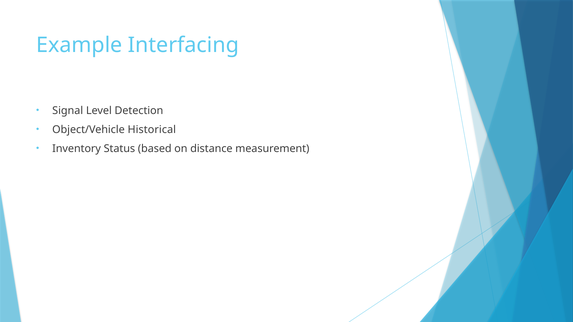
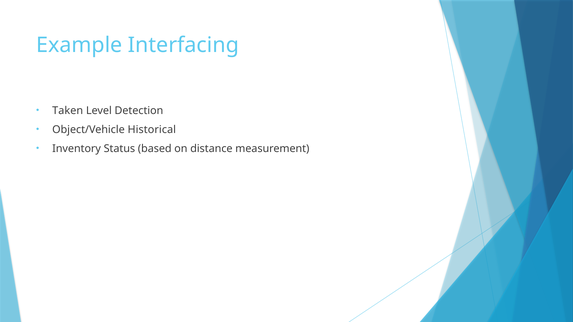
Signal: Signal -> Taken (68, 111)
